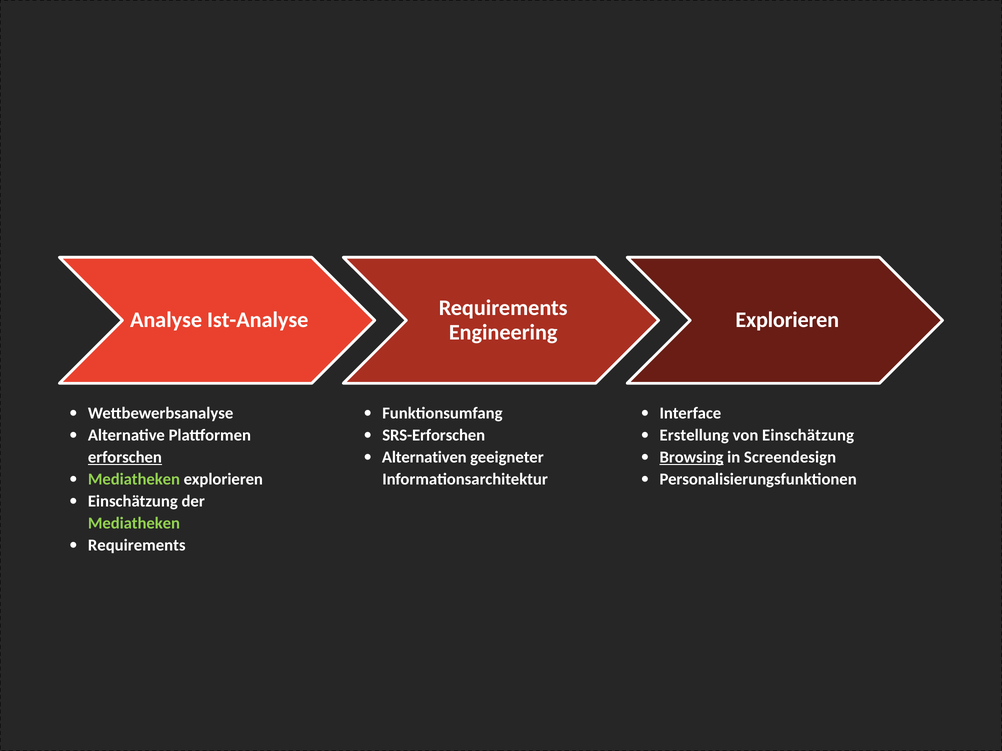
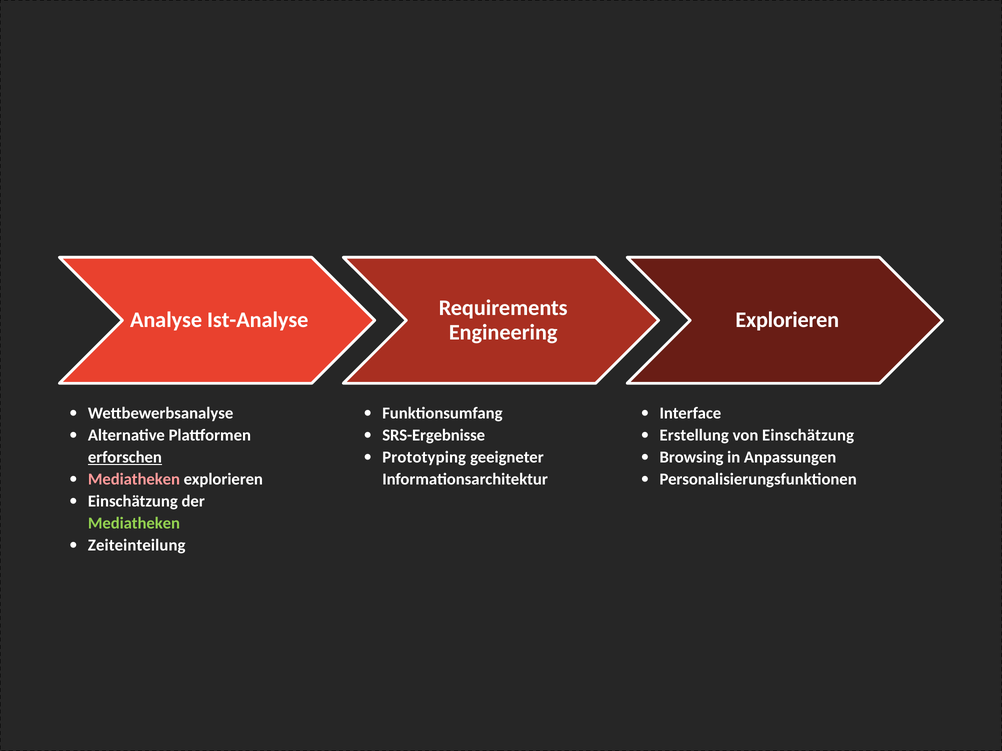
SRS-Erforschen: SRS-Erforschen -> SRS-Ergebnisse (434, 436)
Alternativen: Alternativen -> Prototyping (424, 458)
Browsing underline: present -> none (692, 458)
Screendesign: Screendesign -> Anpassungen (790, 458)
Mediatheken colour: light green -> pink (134, 480)
Requirements: Requirements -> Zeiteinteilung (137, 546)
